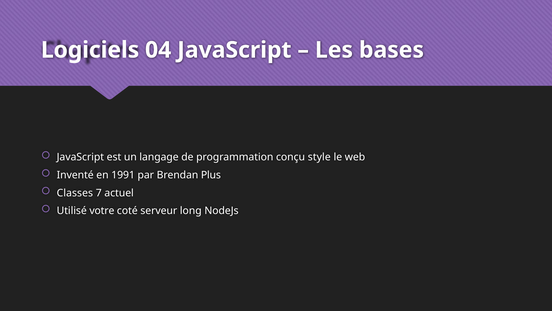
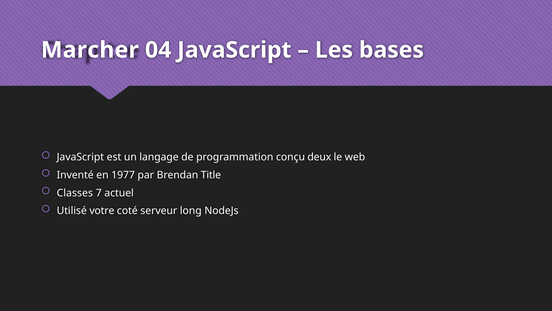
Logiciels: Logiciels -> Marcher (90, 50)
style: style -> deux (319, 157)
1991: 1991 -> 1977 (123, 175)
Plus: Plus -> Title (211, 175)
